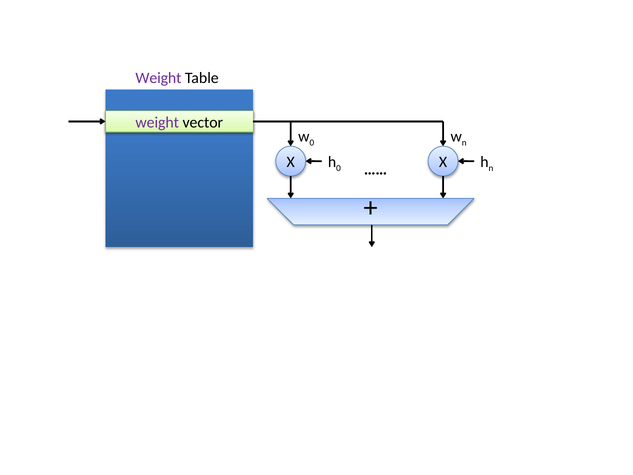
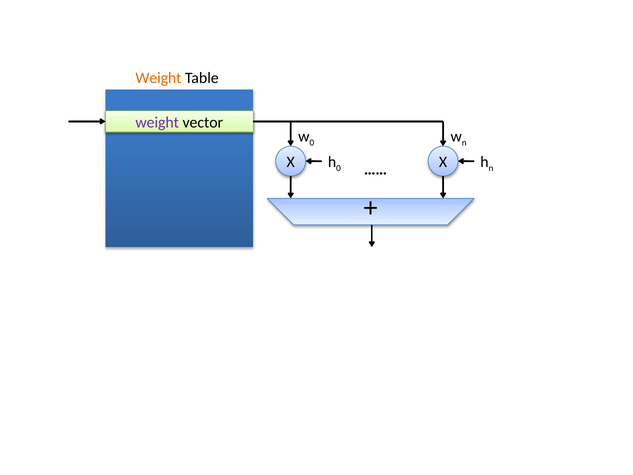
Weight colour: purple -> orange (158, 78)
